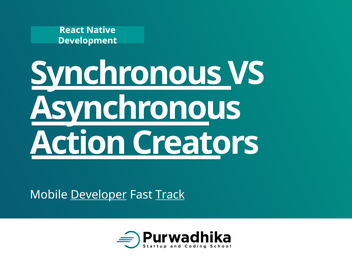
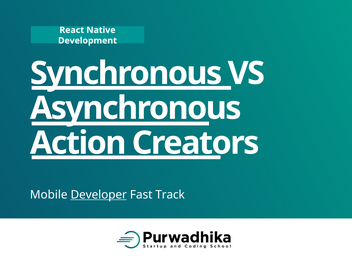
Track underline: present -> none (170, 195)
